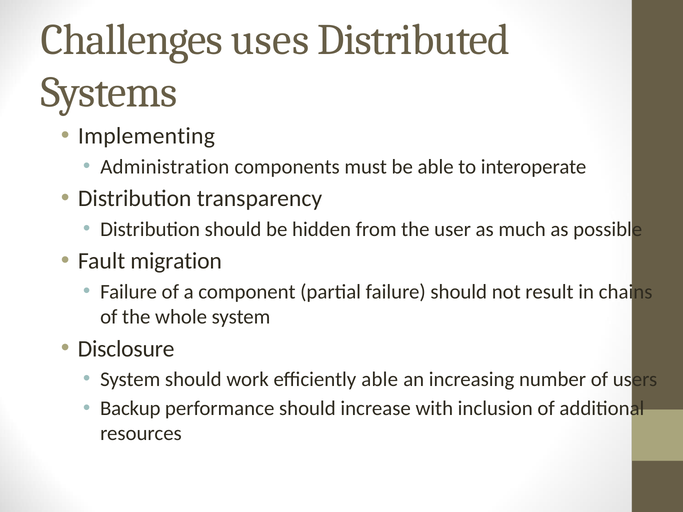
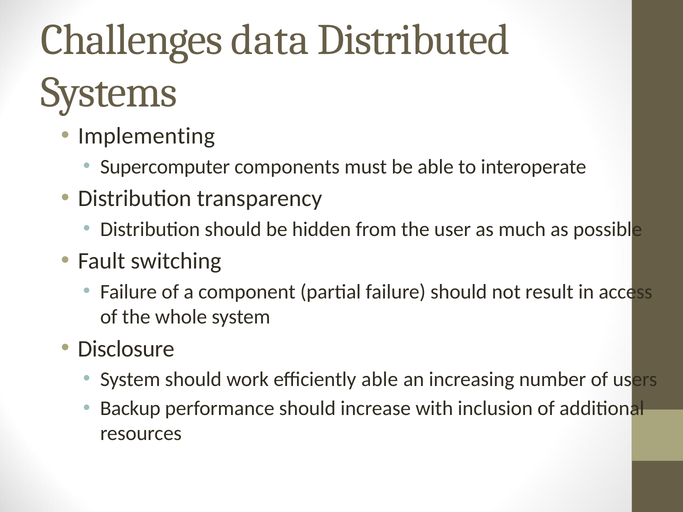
uses: uses -> data (270, 40)
Administration: Administration -> Supercomputer (165, 167)
migration: migration -> switching (176, 261)
chains: chains -> access (626, 292)
